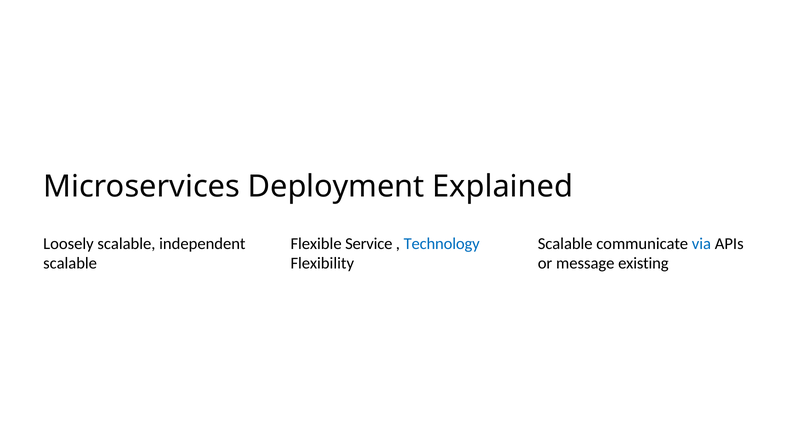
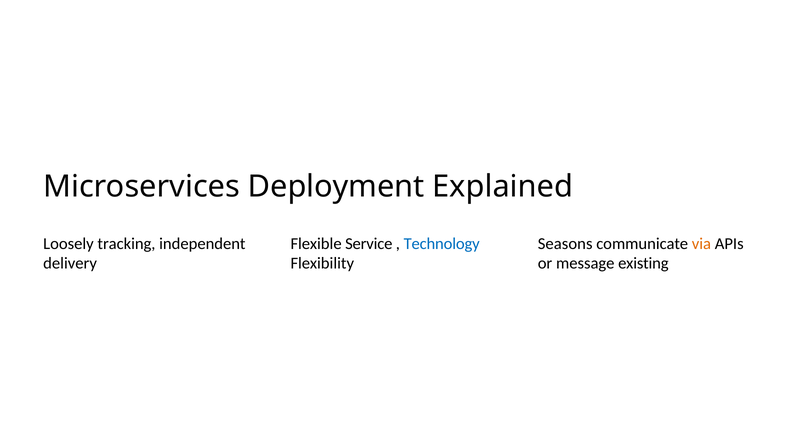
Loosely scalable: scalable -> tracking (126, 244)
Scalable: Scalable -> Seasons (565, 244)
via colour: blue -> orange (701, 244)
scalable: scalable -> delivery (70, 264)
